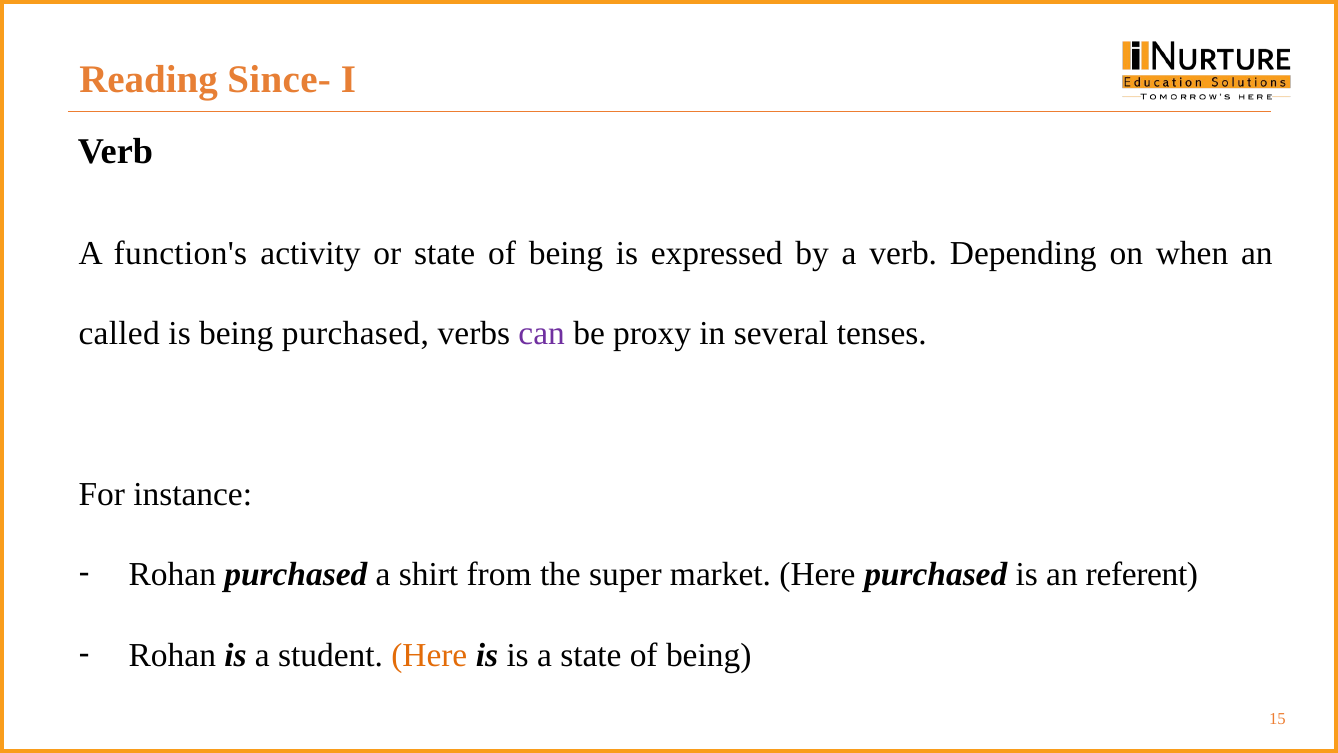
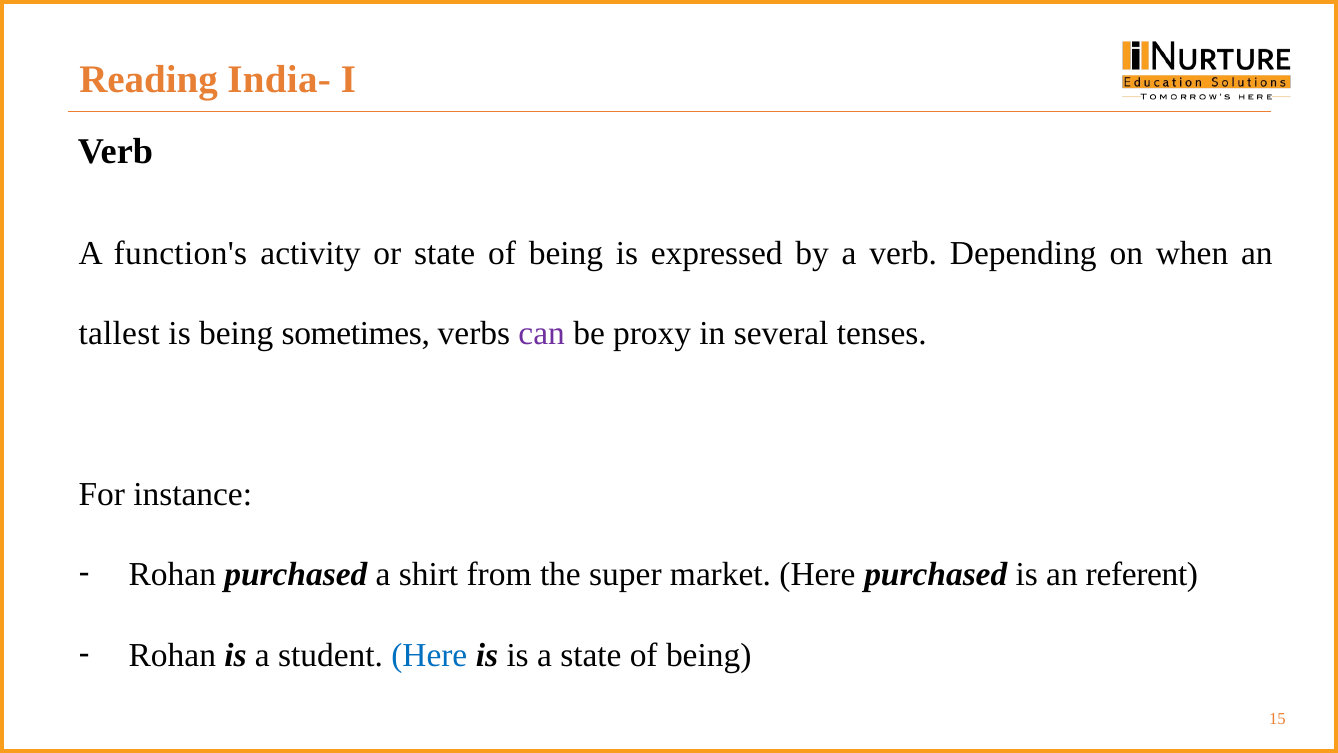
Since-: Since- -> India- (279, 79)
called: called -> tallest (119, 334)
being purchased: purchased -> sometimes (356, 334)
Here colour: orange -> blue (429, 655)
